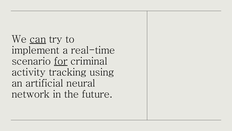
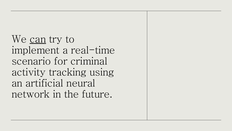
for underline: present -> none (61, 61)
